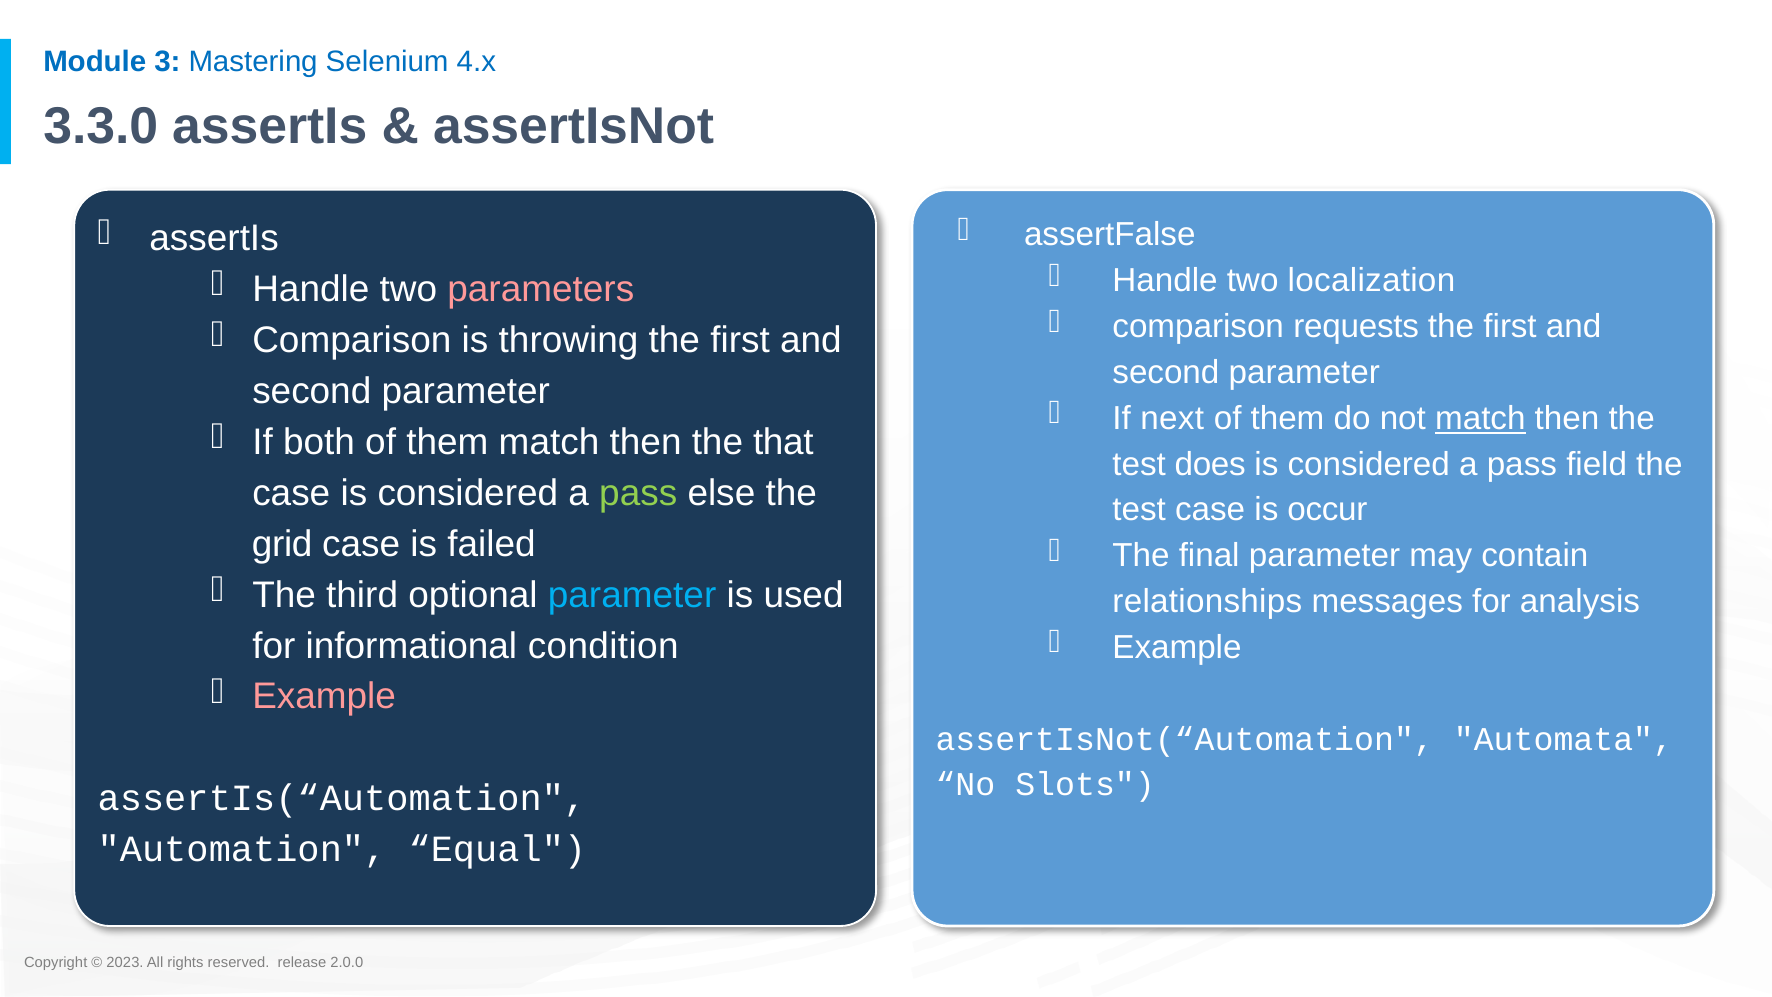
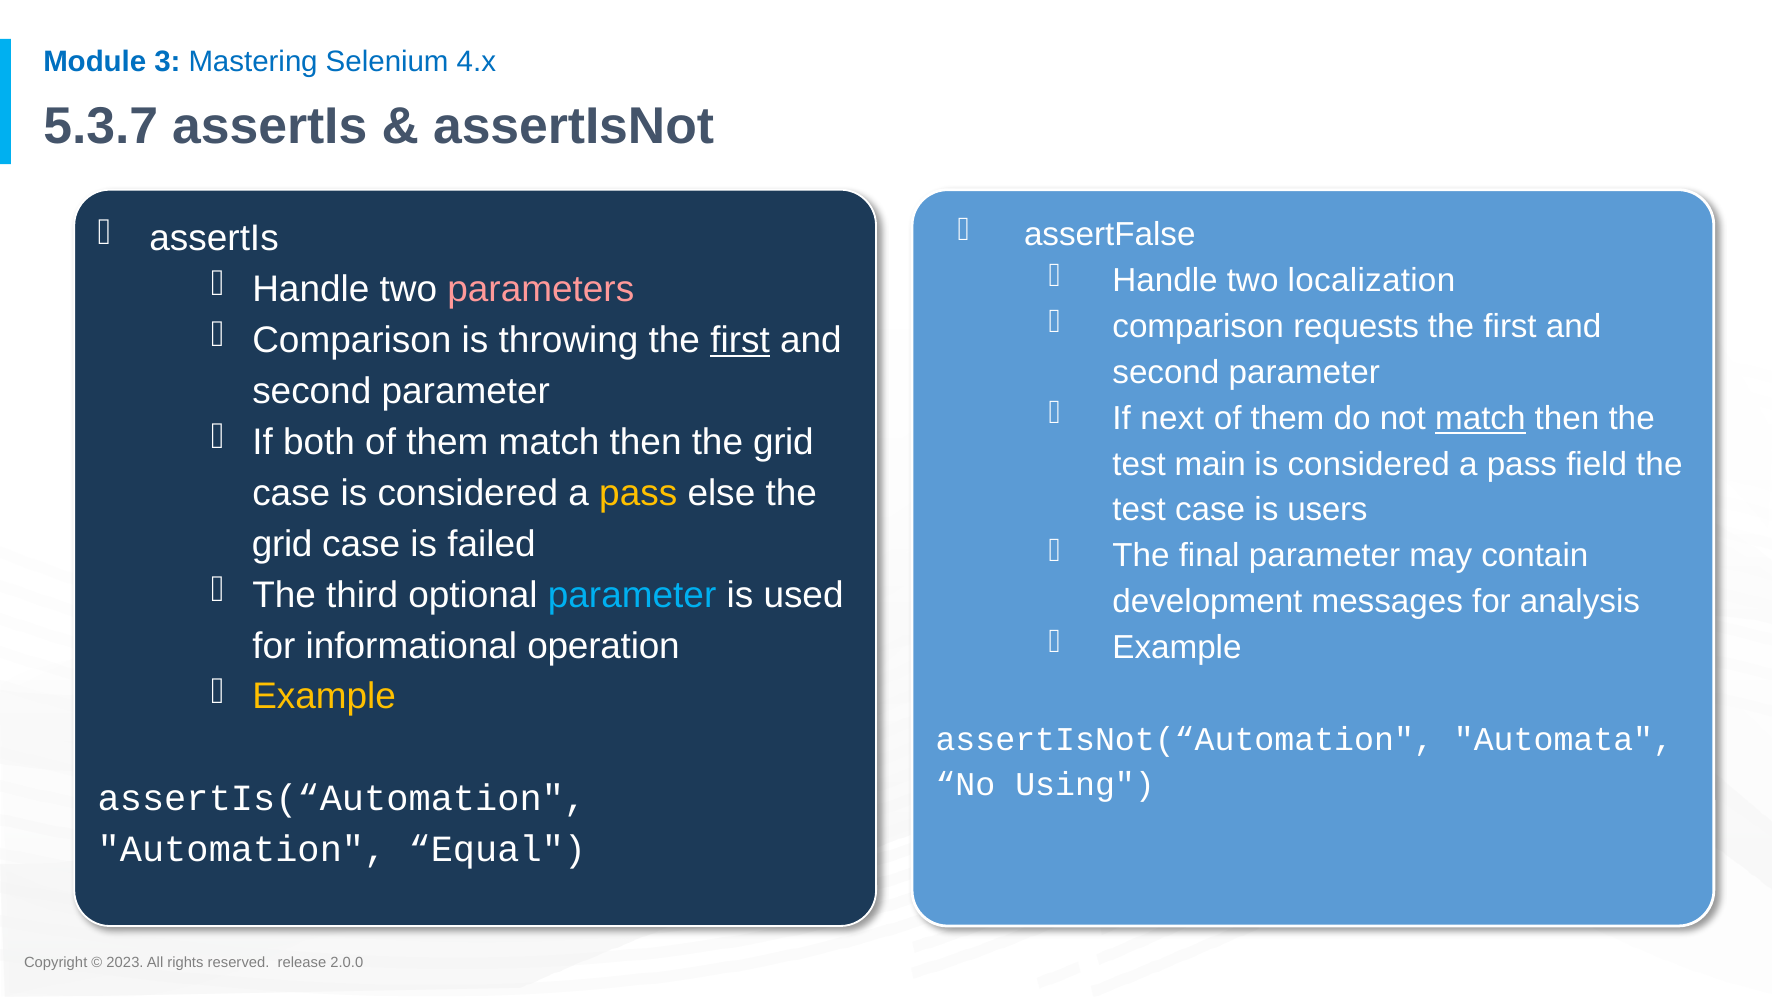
3.3.0: 3.3.0 -> 5.3.7 (101, 126)
first underline: none -> present (740, 340)
then the that: that -> grid (783, 442)
does: does -> main (1210, 464)
pass colour: light green -> yellow (638, 493)
occur: occur -> users (1327, 510)
relationships: relationships -> development (1207, 601)
condition: condition -> operation (603, 646)
Example colour: pink -> yellow (324, 697)
Slots: Slots -> Using (1085, 785)
